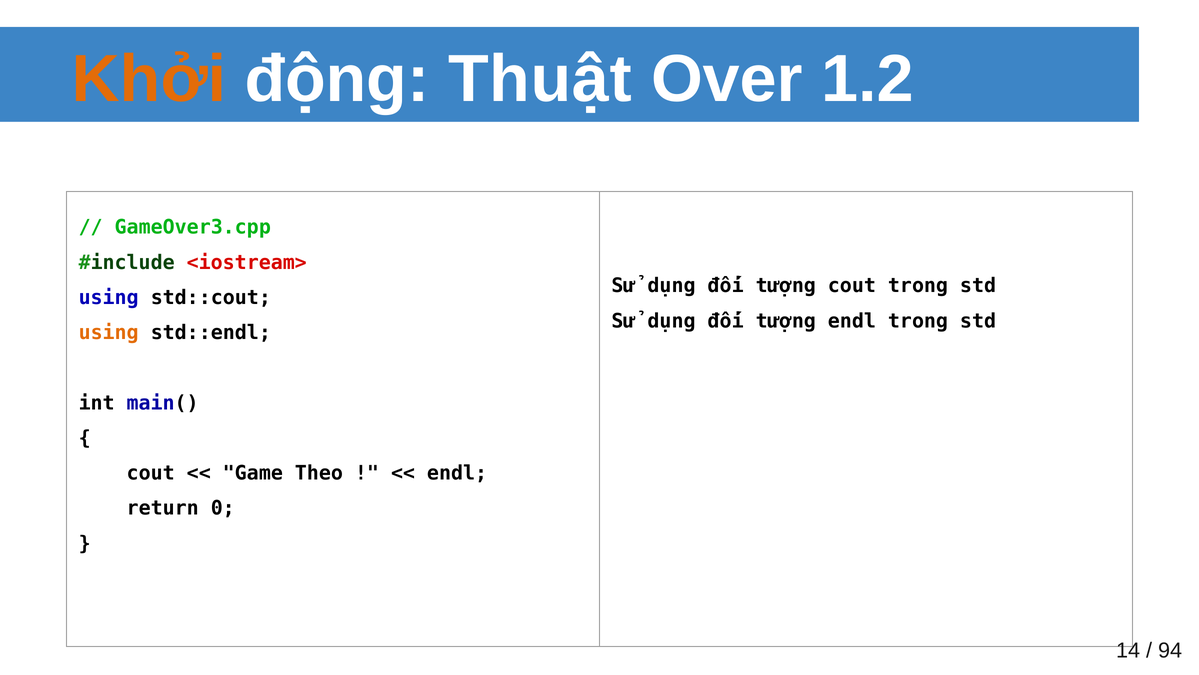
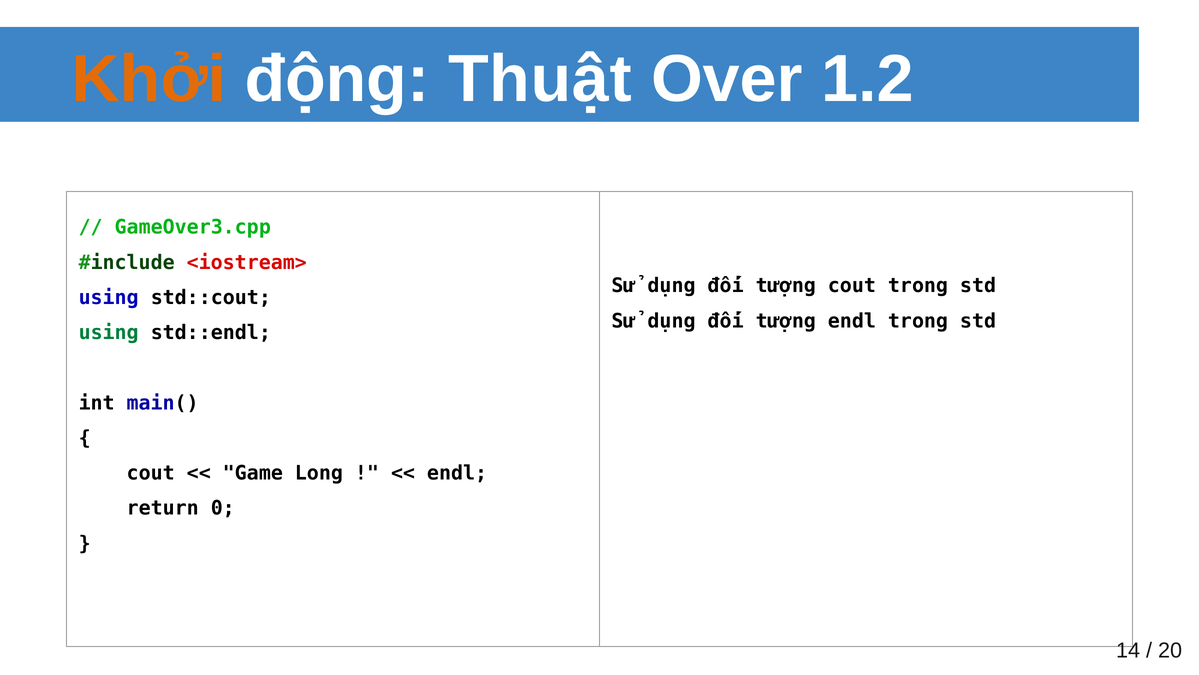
using colour: orange -> green (109, 332)
Theo: Theo -> Long (319, 473)
94: 94 -> 20 (1170, 650)
